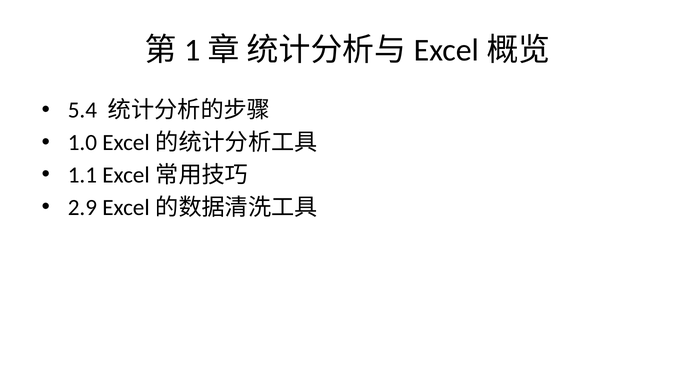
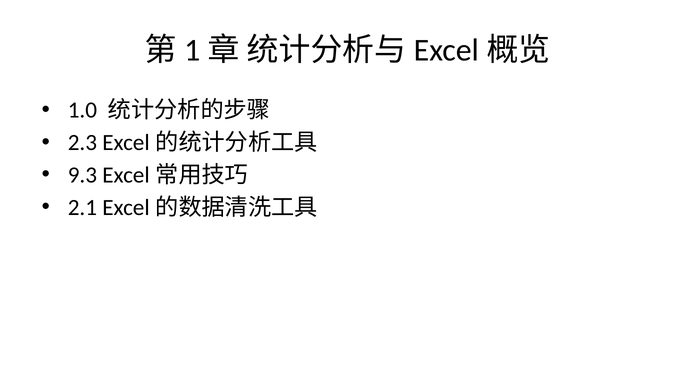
5.4: 5.4 -> 1.0 (82, 110)
1.0: 1.0 -> 2.3 (82, 143)
1.1: 1.1 -> 9.3 (82, 175)
2.9: 2.9 -> 2.1 (82, 208)
